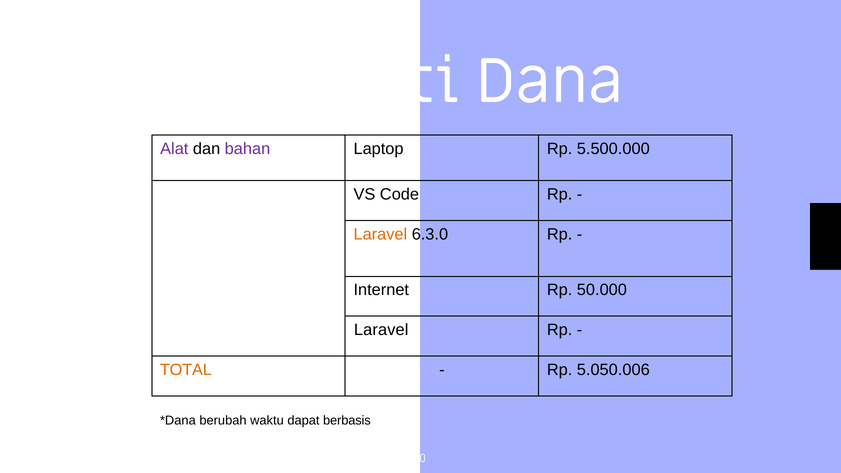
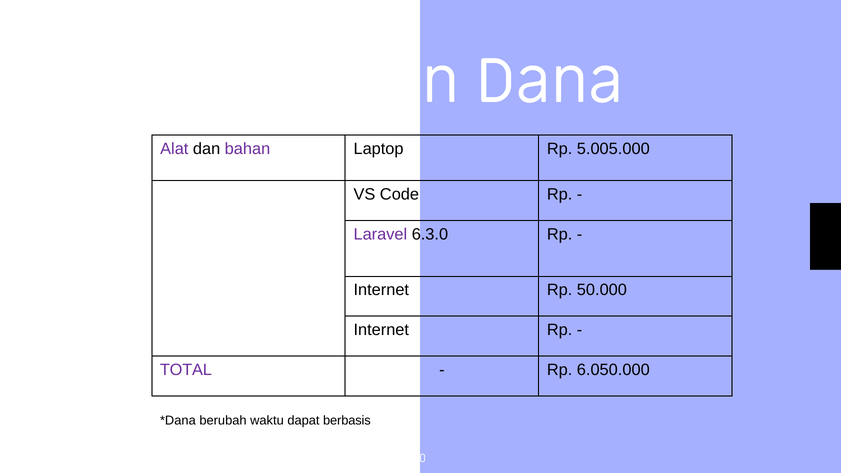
Seperti: Seperti -> Dengan (350, 82)
5.500.000: 5.500.000 -> 5.005.000 (613, 149)
Laravel colour: orange -> purple (380, 234)
Laravel: Laravel -> Internet (381, 330)
TOTAL colour: orange -> purple (186, 370)
5.050.006: 5.050.006 -> 6.050.000 (613, 370)
